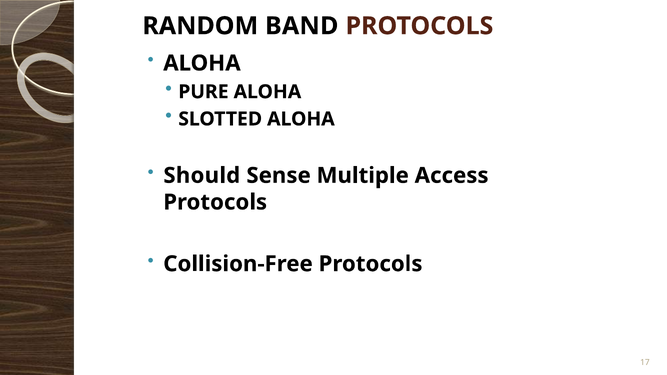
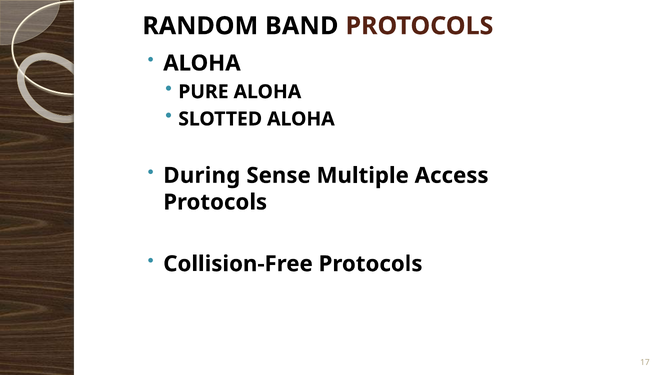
Should: Should -> During (202, 176)
